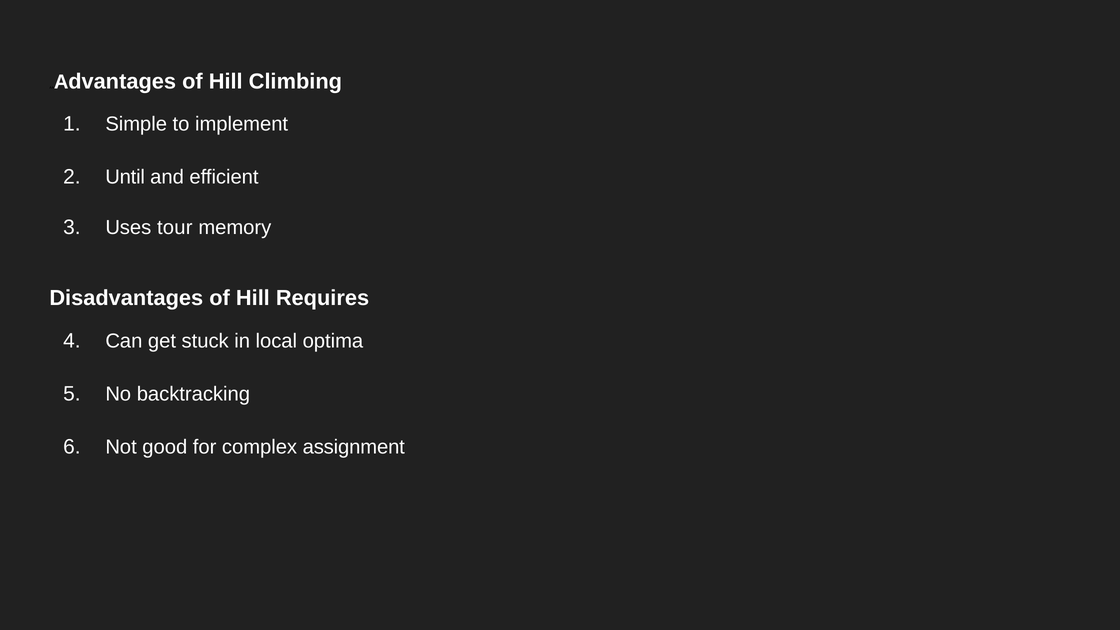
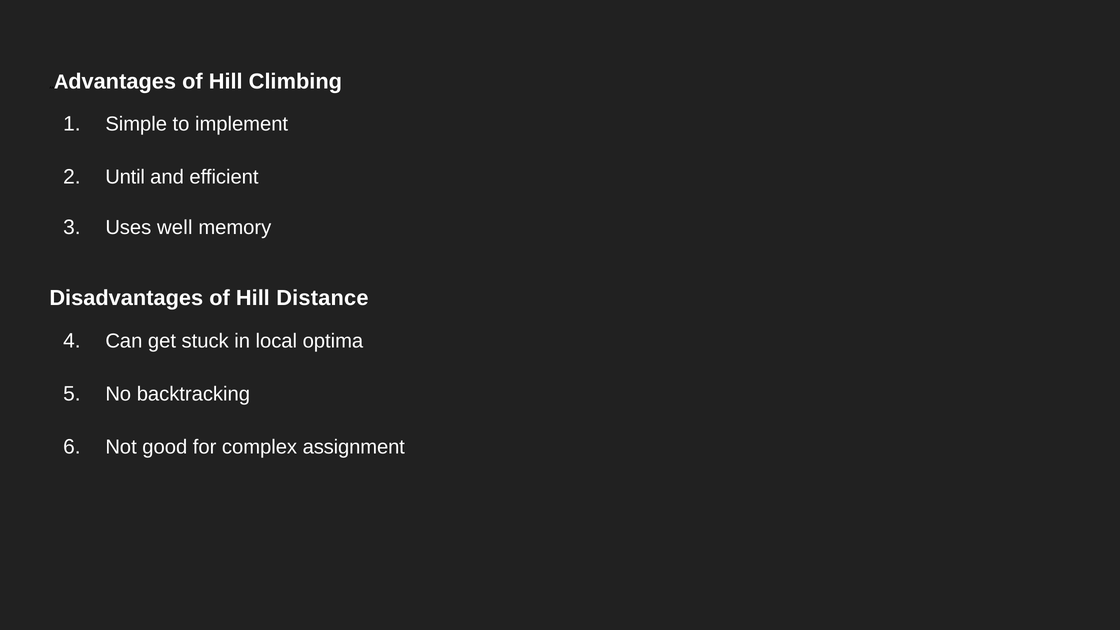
tour: tour -> well (175, 227)
Requires: Requires -> Distance (322, 298)
